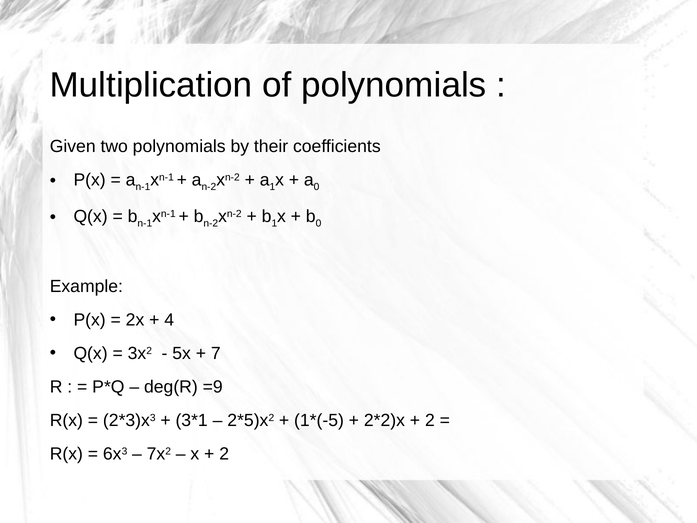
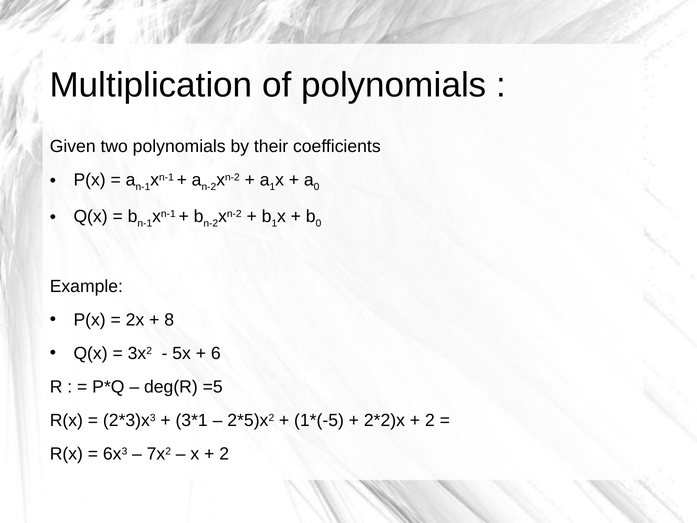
4: 4 -> 8 (169, 320)
7: 7 -> 6 (216, 353)
=9: =9 -> =5 (213, 387)
